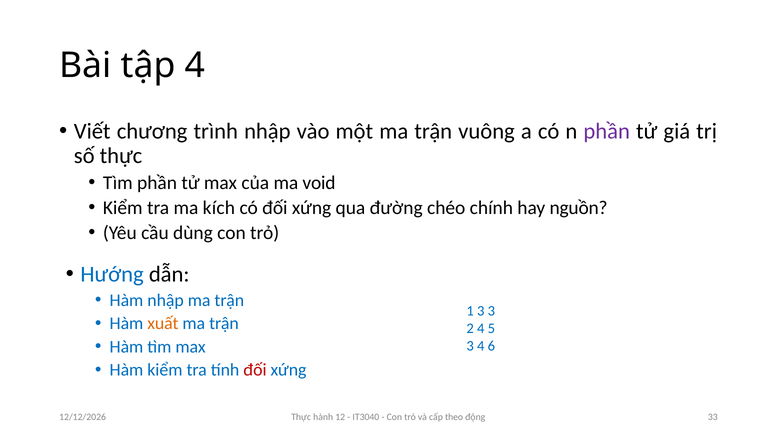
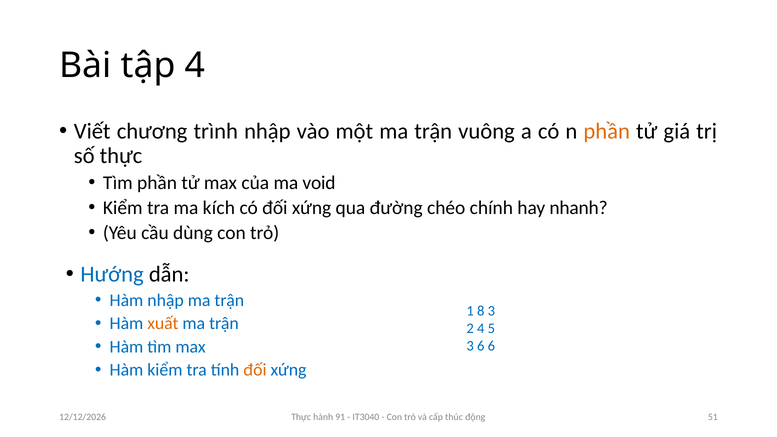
phần colour: purple -> orange (607, 131)
nguồn: nguồn -> nhanh (579, 208)
1 3: 3 -> 8 (481, 311)
3 4: 4 -> 6 (481, 346)
đối colour: red -> orange (255, 370)
12: 12 -> 91 (340, 417)
theo: theo -> thúc (454, 417)
33: 33 -> 51 (713, 417)
